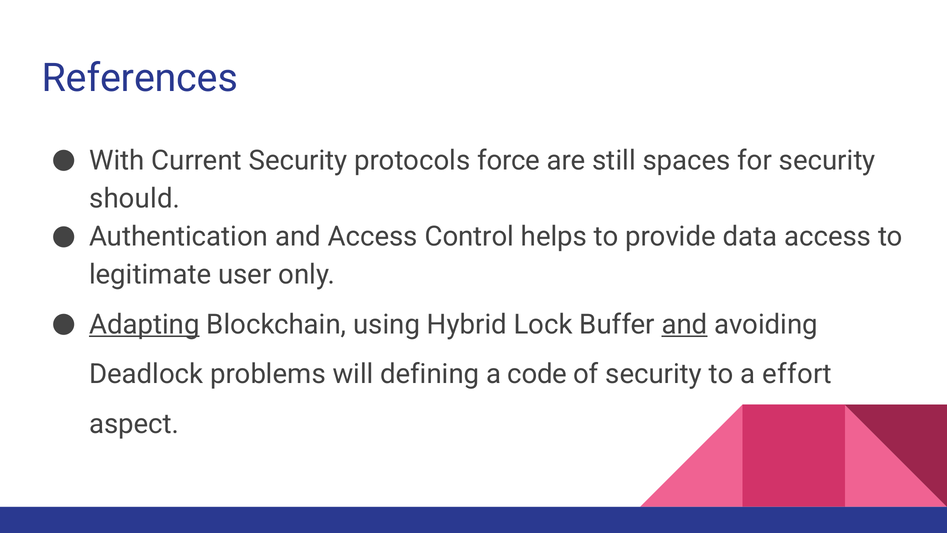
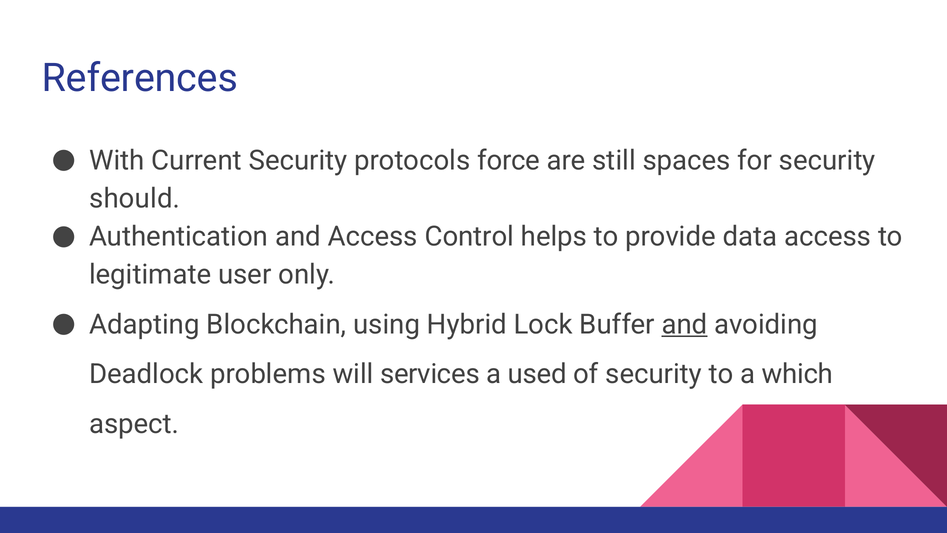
Adapting underline: present -> none (144, 324)
defining: defining -> services (430, 374)
code: code -> used (537, 374)
effort: effort -> which (797, 374)
